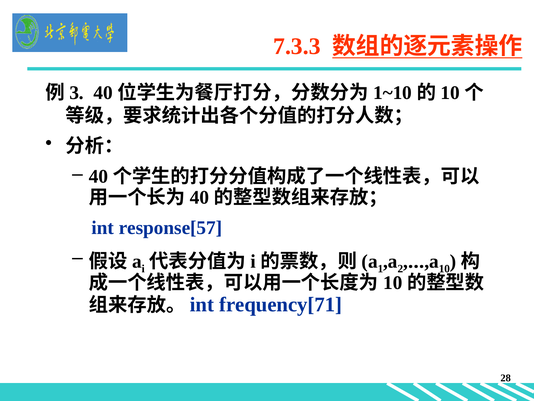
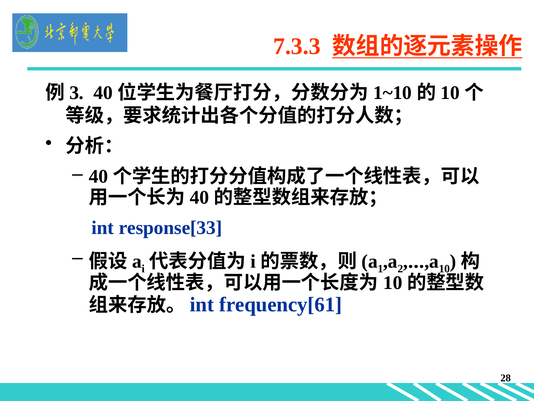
response[57: response[57 -> response[33 (171, 228)
frequency[71: frequency[71 -> frequency[61 (281, 304)
